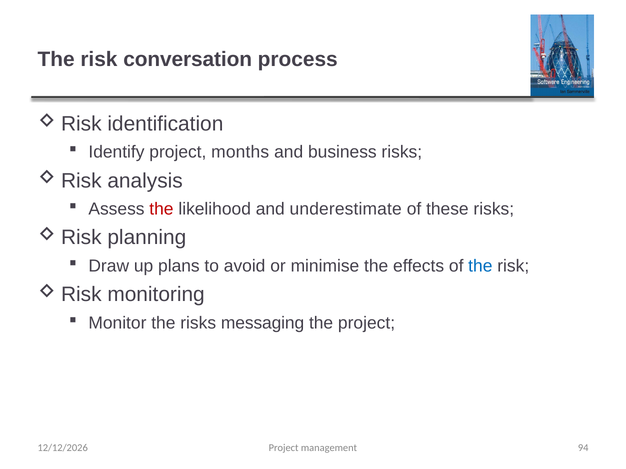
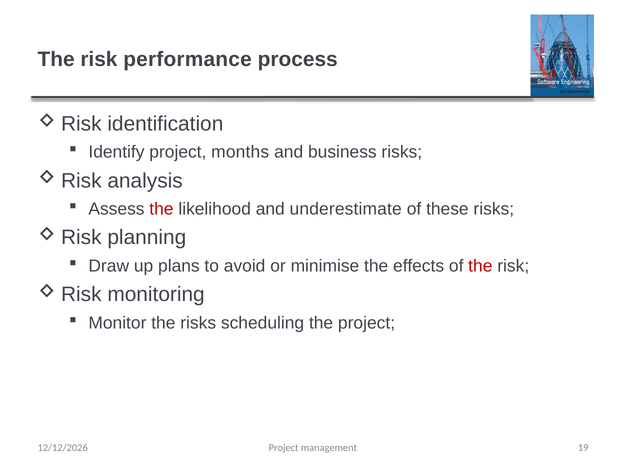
conversation: conversation -> performance (188, 59)
the colour: blue -> red (480, 266)
messaging: messaging -> scheduling (263, 323)
94: 94 -> 19 (583, 448)
